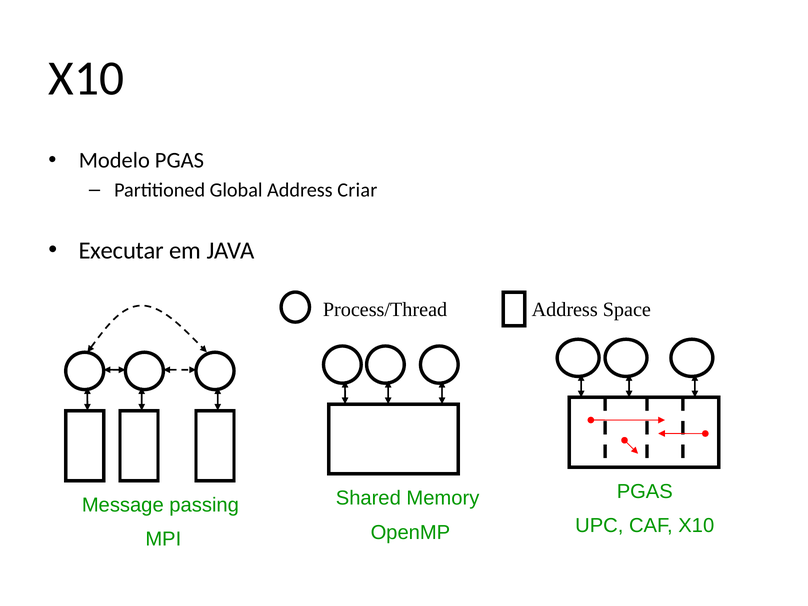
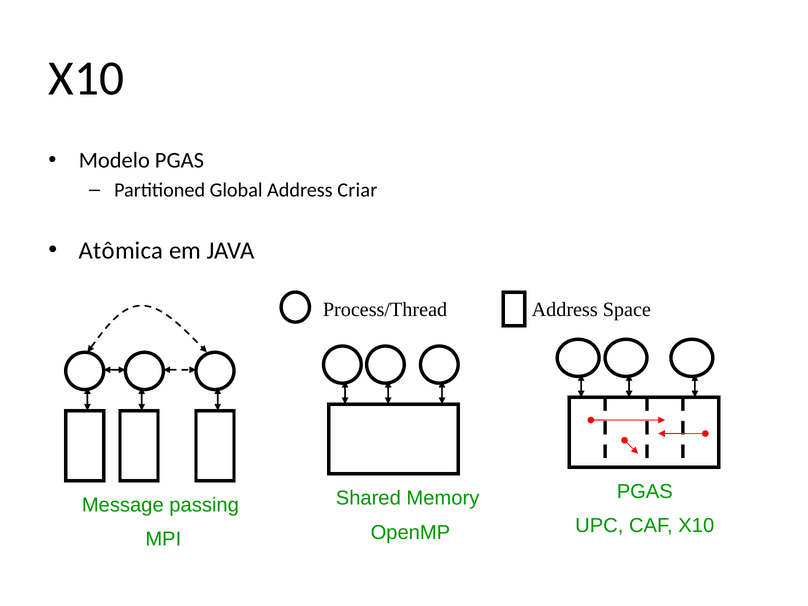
Executar: Executar -> Atômica (121, 250)
